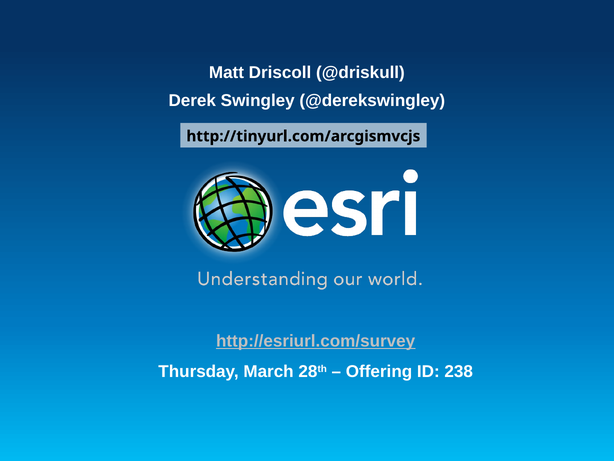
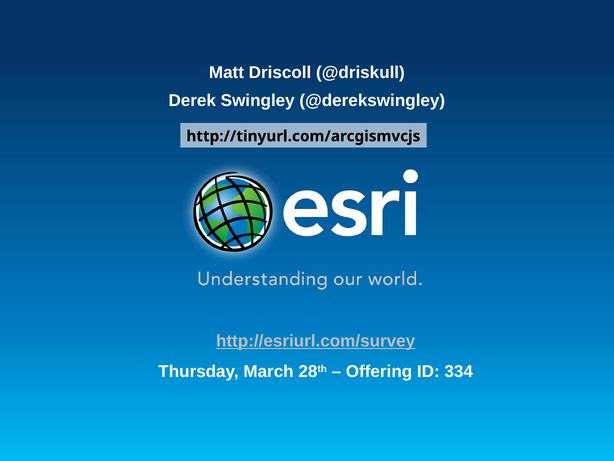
238: 238 -> 334 (459, 371)
